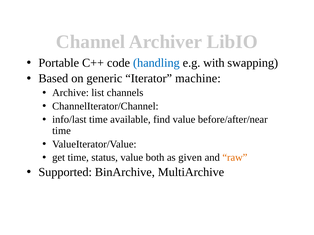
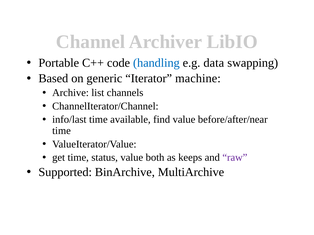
with: with -> data (214, 63)
given: given -> keeps (190, 158)
raw colour: orange -> purple (235, 158)
